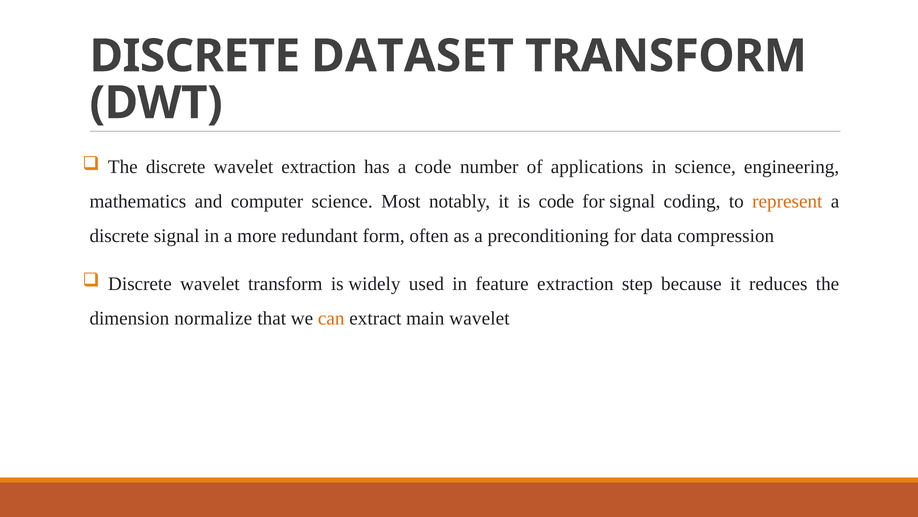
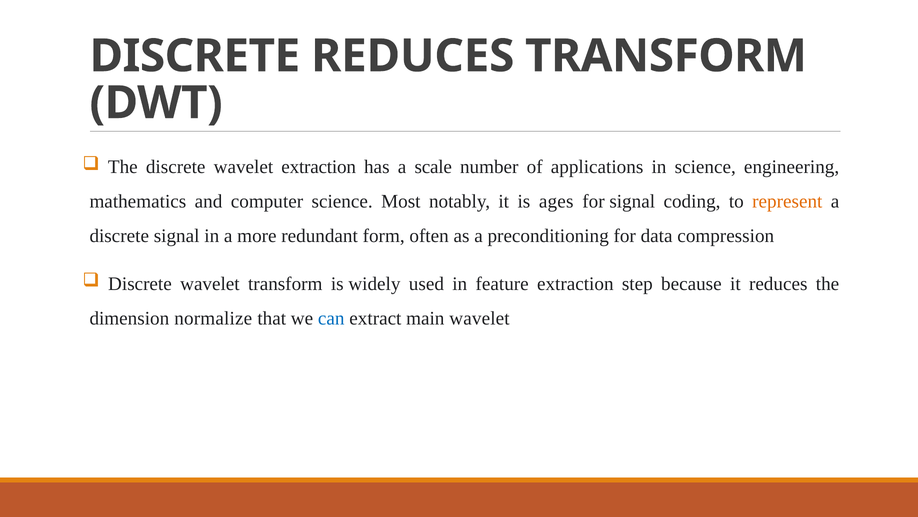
DISCRETE DATASET: DATASET -> REDUCES (413, 56)
a code: code -> scale (433, 167)
is code: code -> ages (556, 201)
can colour: orange -> blue (331, 318)
